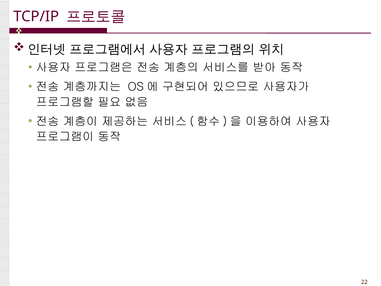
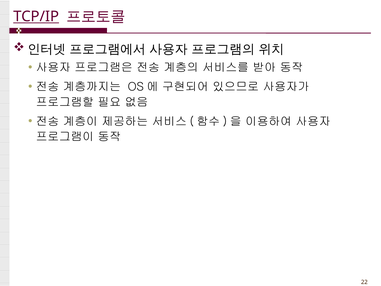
TCP/IP underline: none -> present (36, 16)
